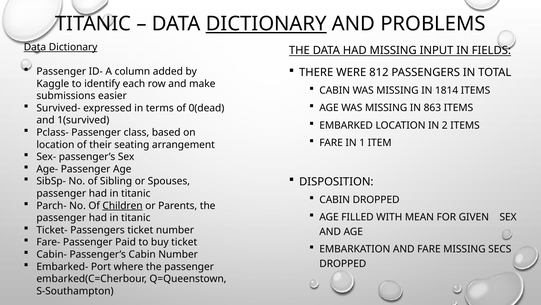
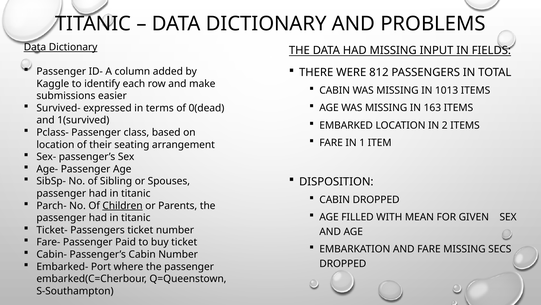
DICTIONARY underline: present -> none (266, 24)
1814: 1814 -> 1013 (447, 90)
863: 863 -> 163 (432, 108)
